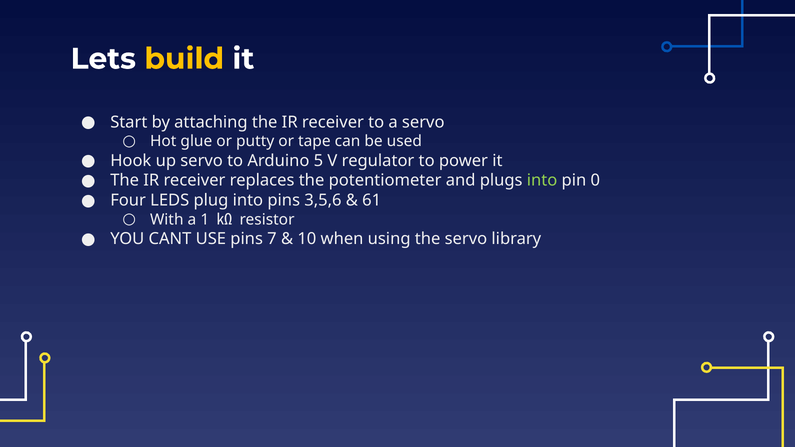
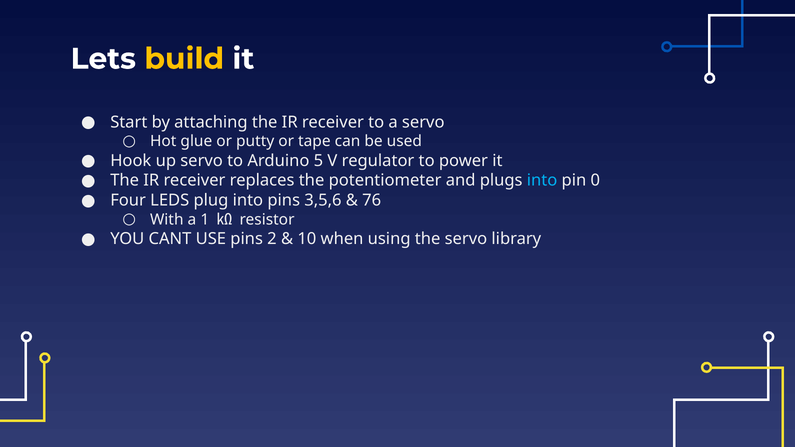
into colour: light green -> light blue (542, 181)
61: 61 -> 76 (372, 200)
7: 7 -> 2 (272, 239)
